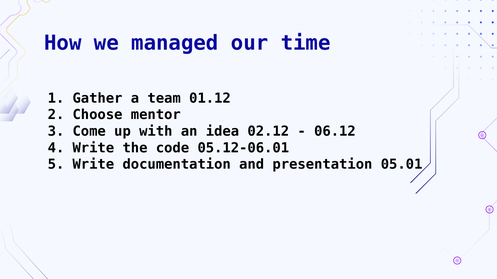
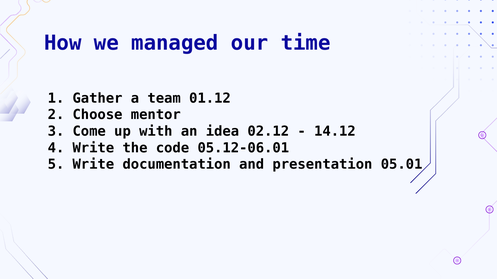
06.12: 06.12 -> 14.12 (335, 132)
